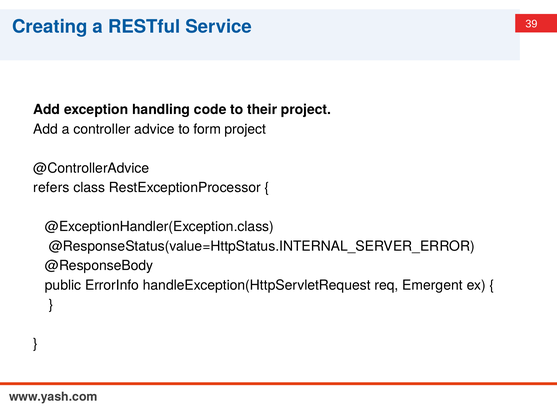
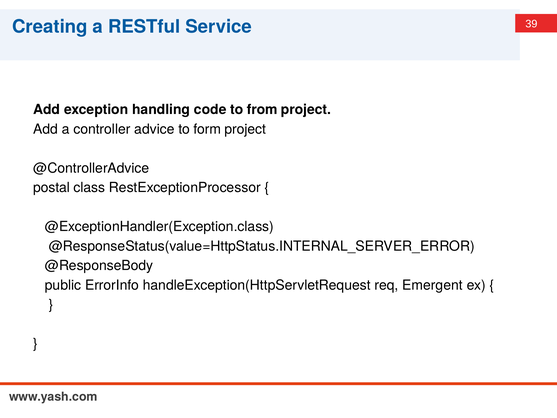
their: their -> from (262, 110)
refers: refers -> postal (52, 188)
